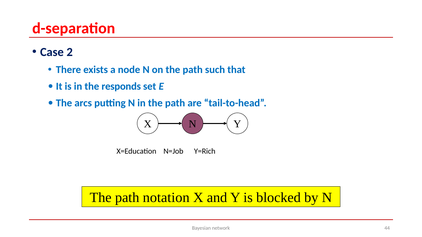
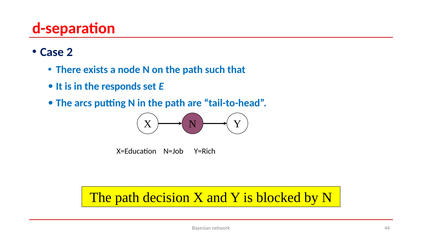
notation: notation -> decision (166, 198)
